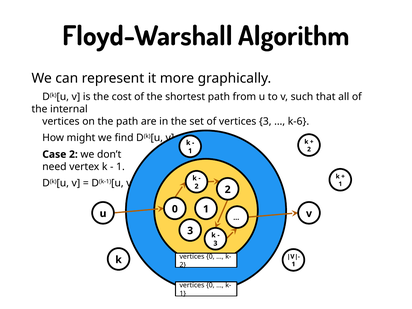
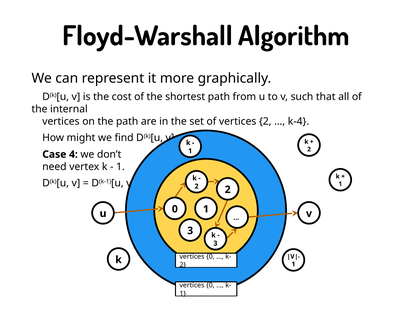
vertices 3: 3 -> 2 (265, 121)
k-6: k-6 -> k-4 (299, 121)
Case 2: 2 -> 4 (73, 154)
